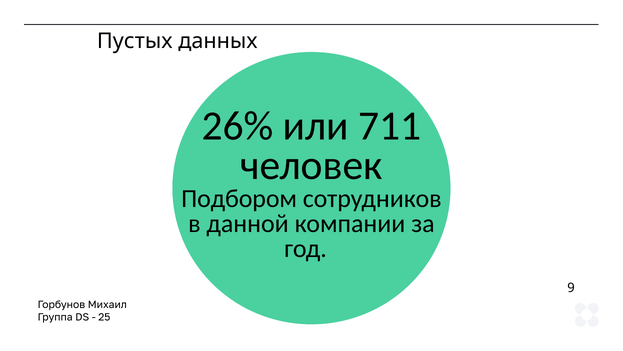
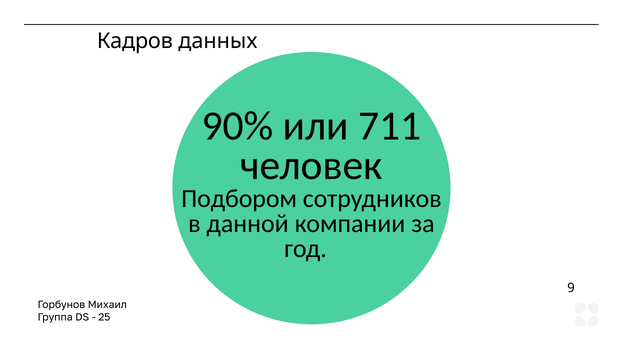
Пустых: Пустых -> Кадров (135, 41)
26%: 26% -> 90% (237, 126)
